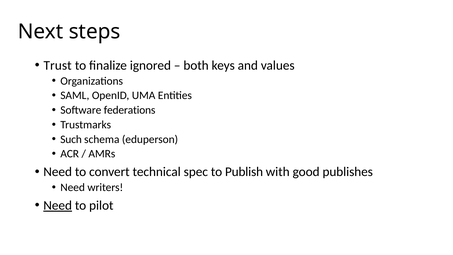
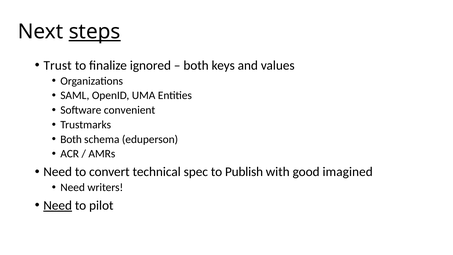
steps underline: none -> present (95, 32)
federations: federations -> convenient (130, 110)
Such: Such -> Both (71, 139)
publishes: publishes -> imagined (348, 172)
